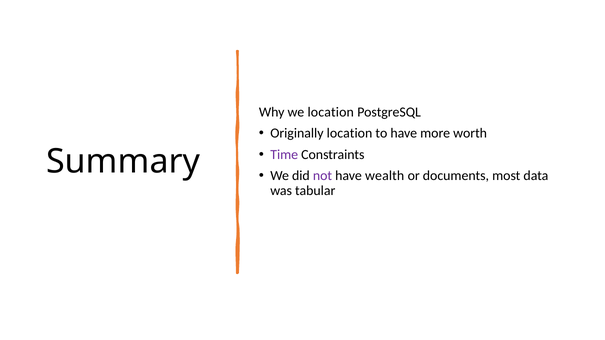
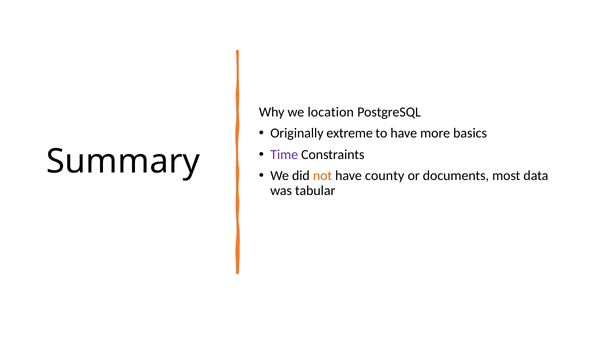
Originally location: location -> extreme (350, 133)
worth: worth -> basics (470, 133)
not colour: purple -> orange (322, 176)
wealth: wealth -> county (385, 176)
